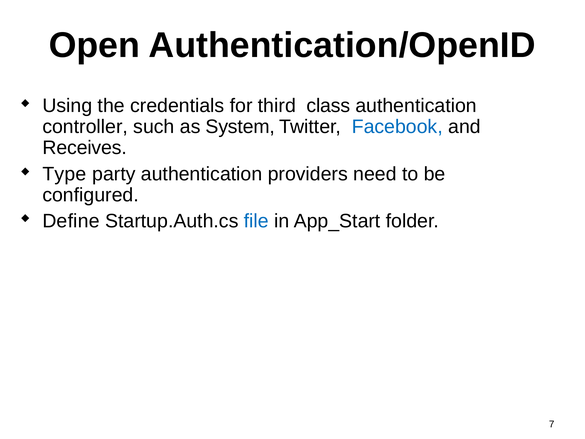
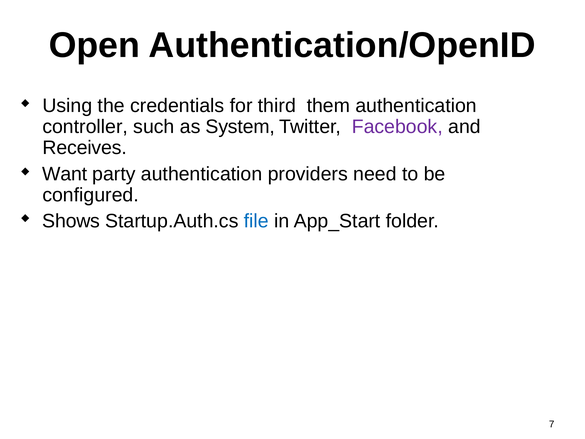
class: class -> them (328, 106)
Facebook colour: blue -> purple (397, 127)
Type: Type -> Want (65, 174)
Define: Define -> Shows (71, 221)
